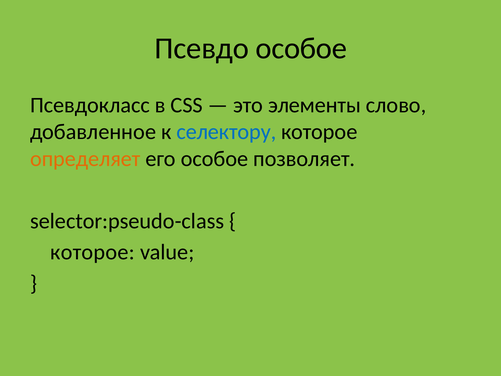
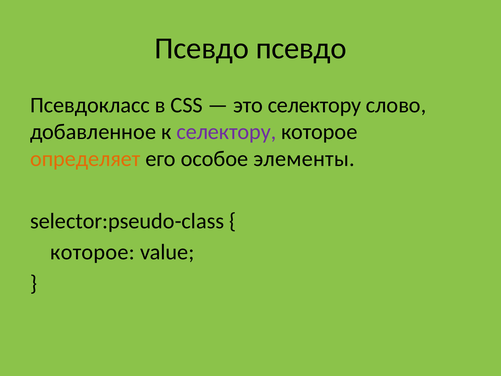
Псевдо особое: особое -> псевдо (301, 48)
это элементы: элементы -> селектору (314, 105)
селектору colour: blue -> purple (226, 132)
позволяет: позволяет -> элементы (304, 159)
